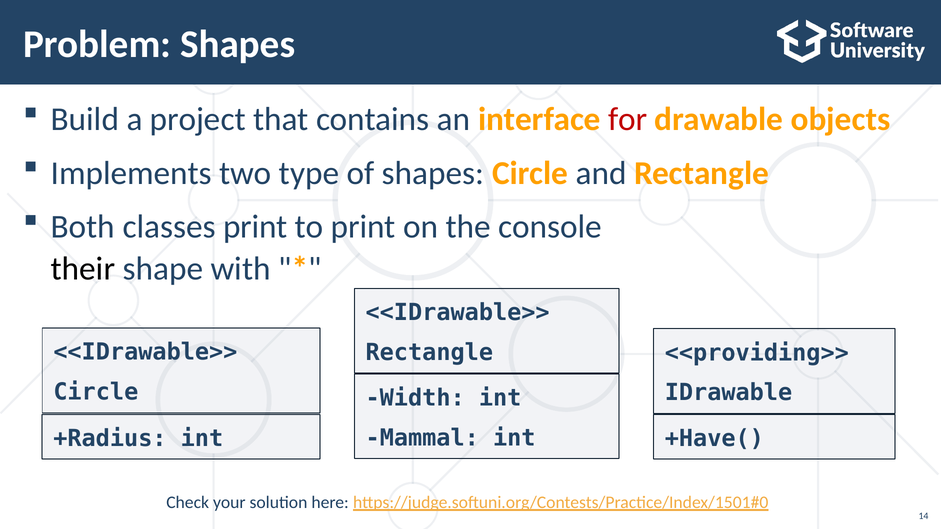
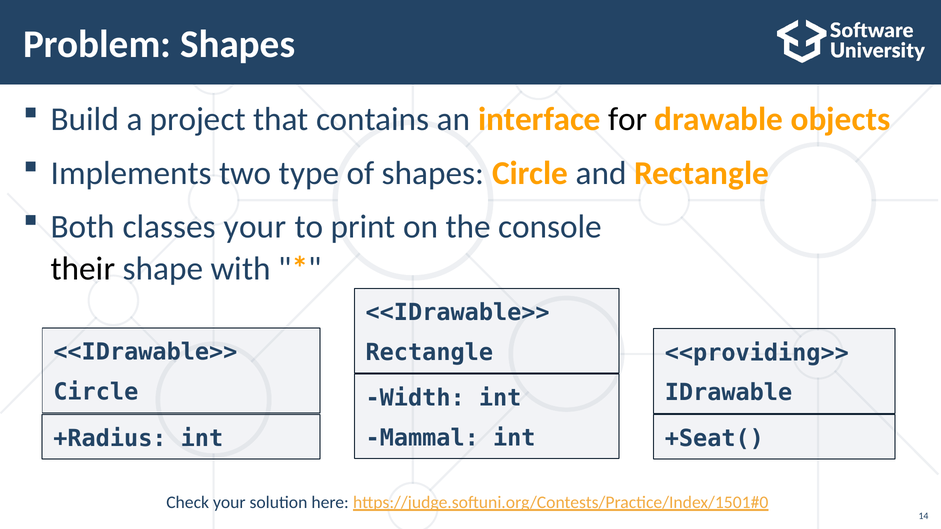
for colour: red -> black (628, 119)
classes print: print -> your (255, 227)
+Have(: +Have( -> +Seat( (714, 439)
